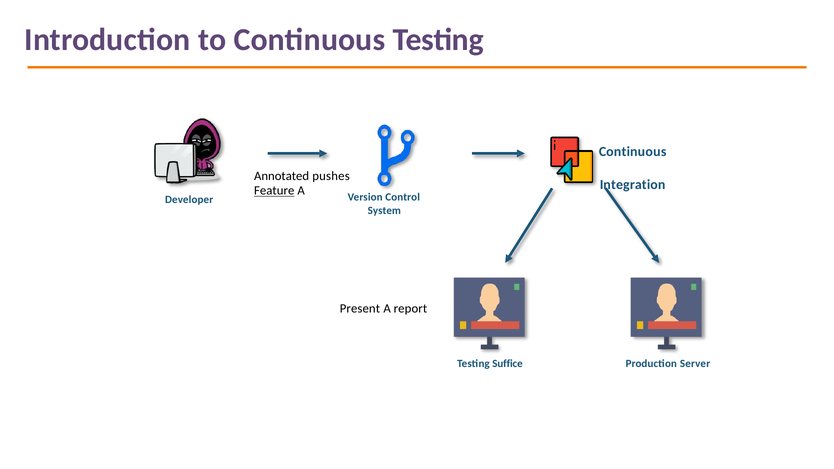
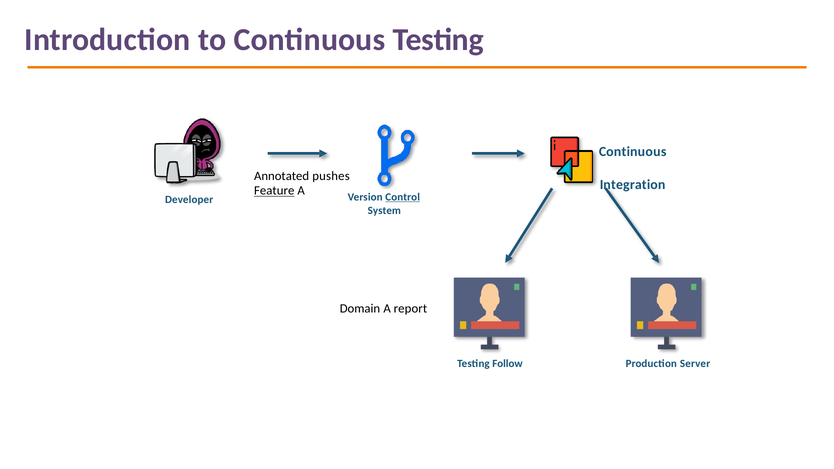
Control underline: none -> present (403, 197)
Present: Present -> Domain (360, 309)
Suffice: Suffice -> Follow (507, 364)
